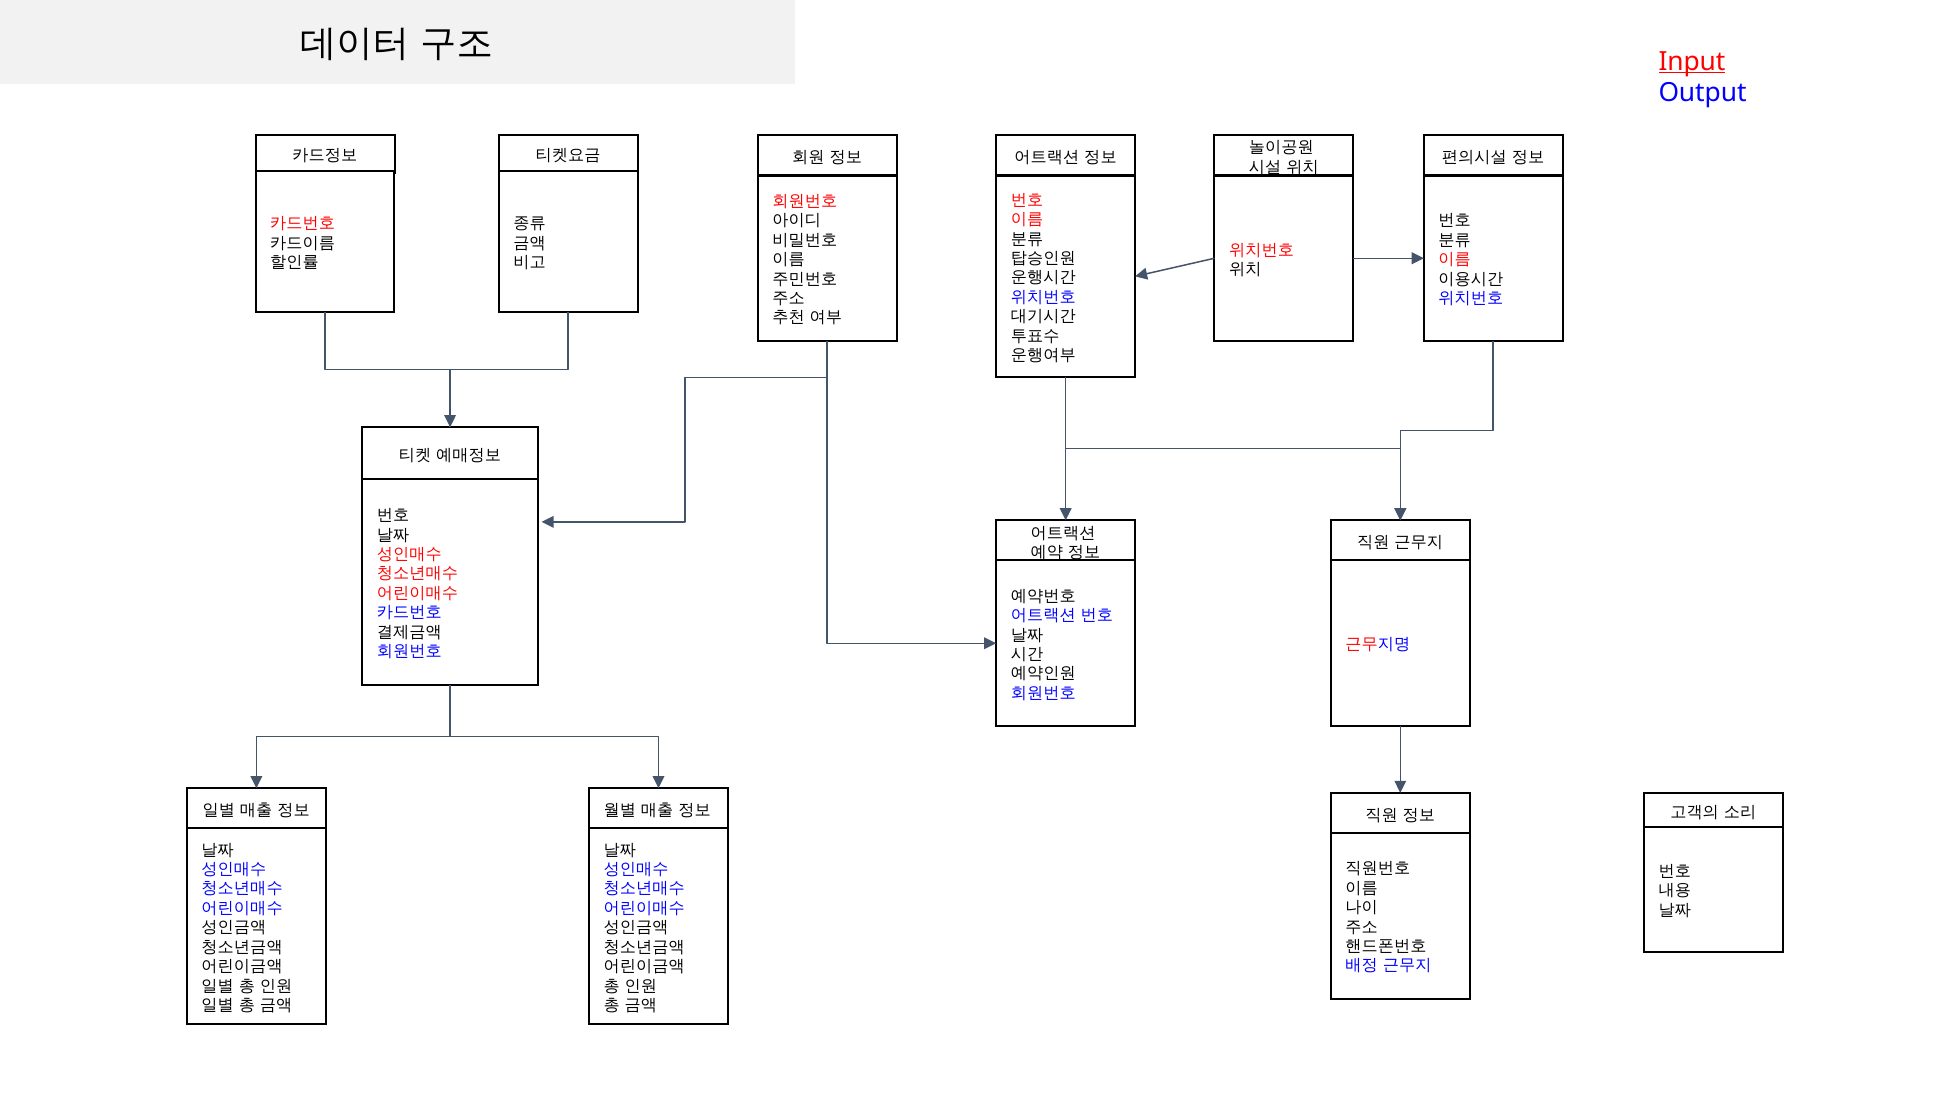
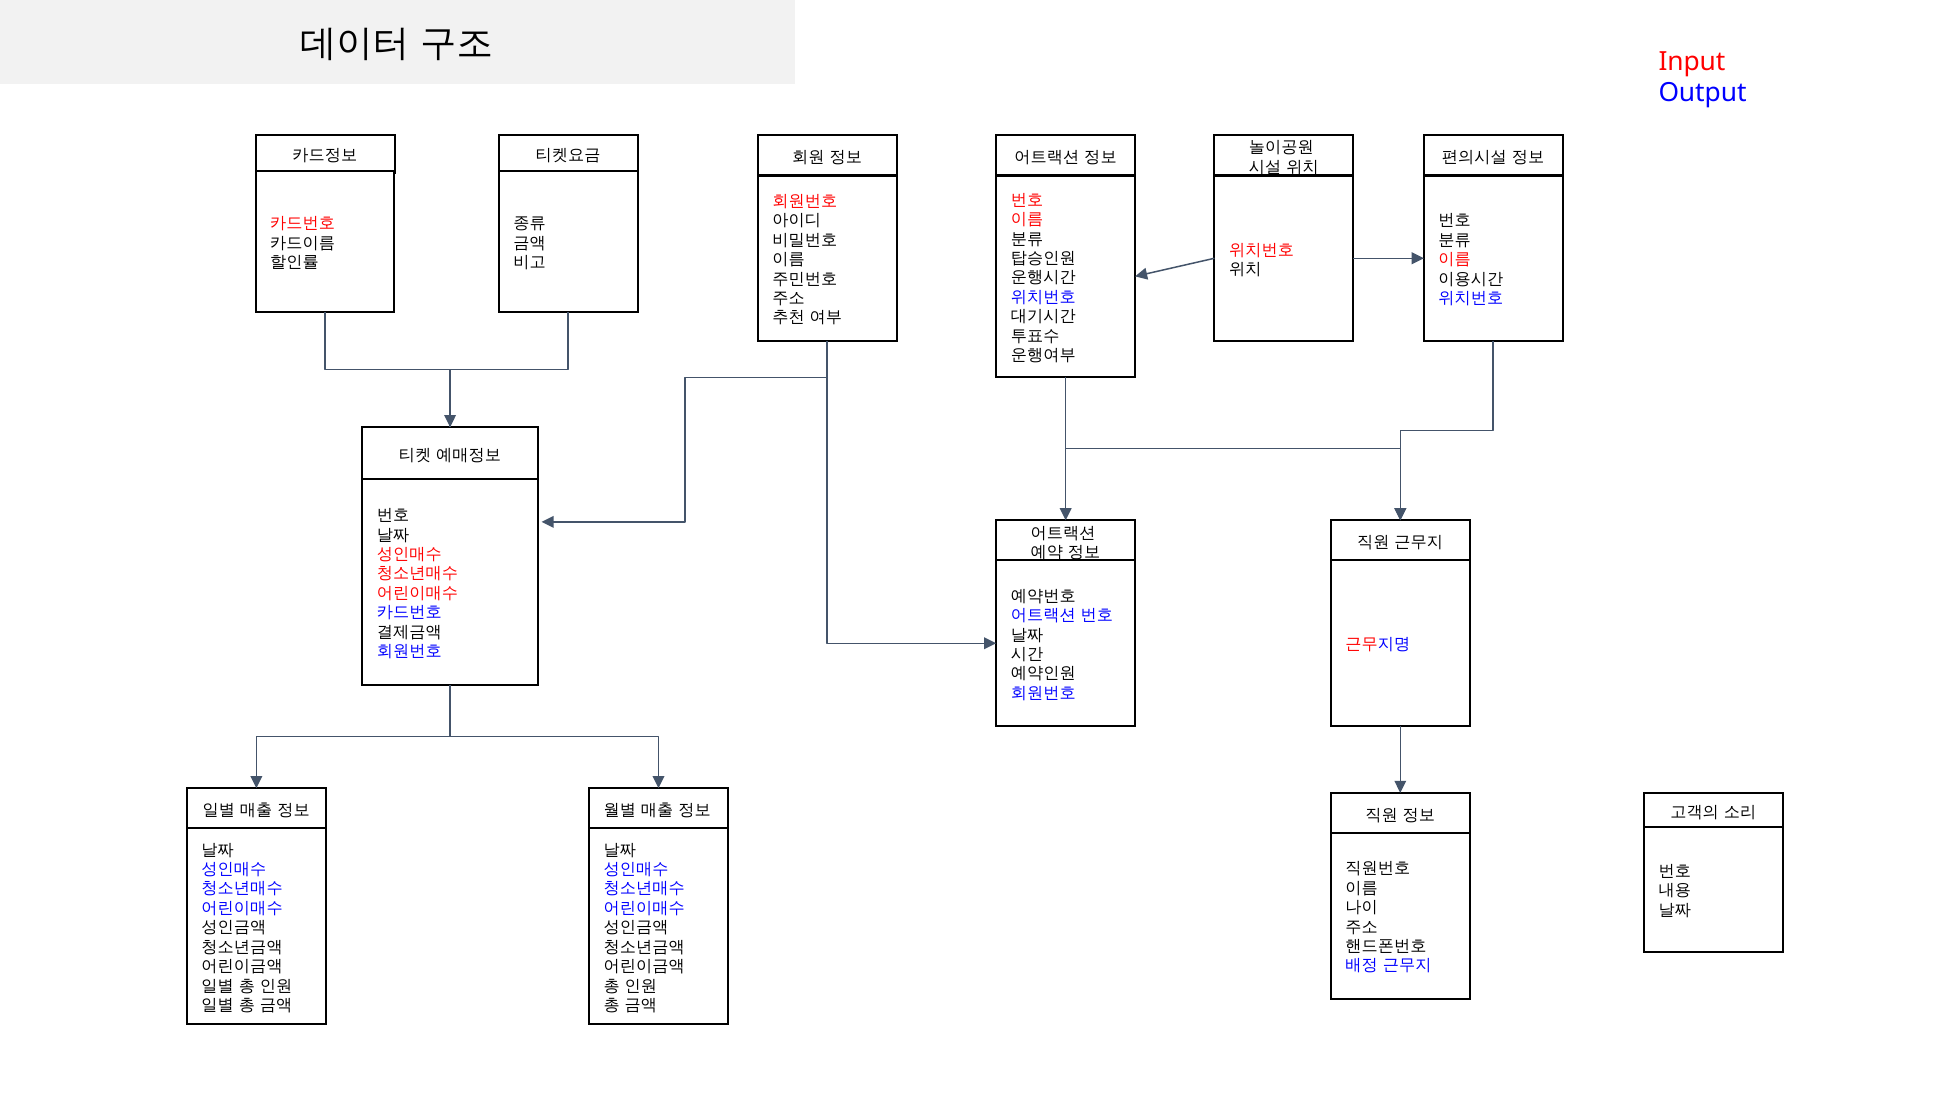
Input underline: present -> none (1692, 61)
